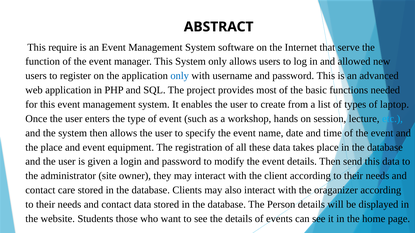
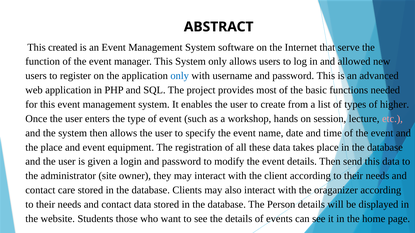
require: require -> created (63, 47)
laptop: laptop -> higher (395, 105)
etc colour: light blue -> pink (392, 119)
